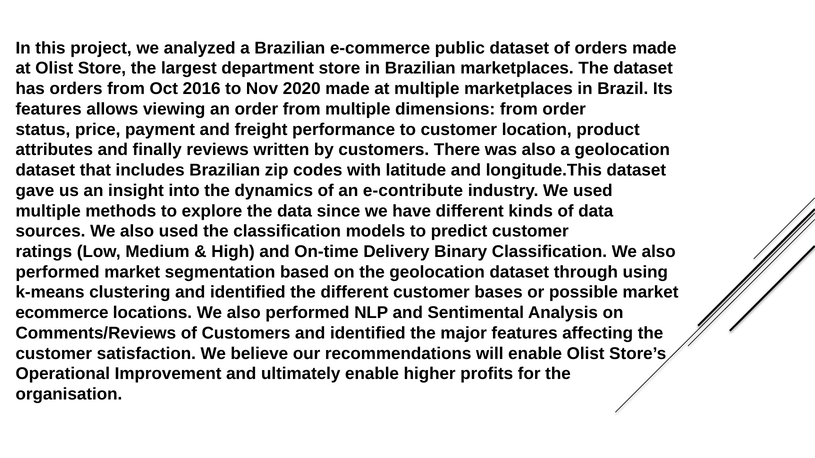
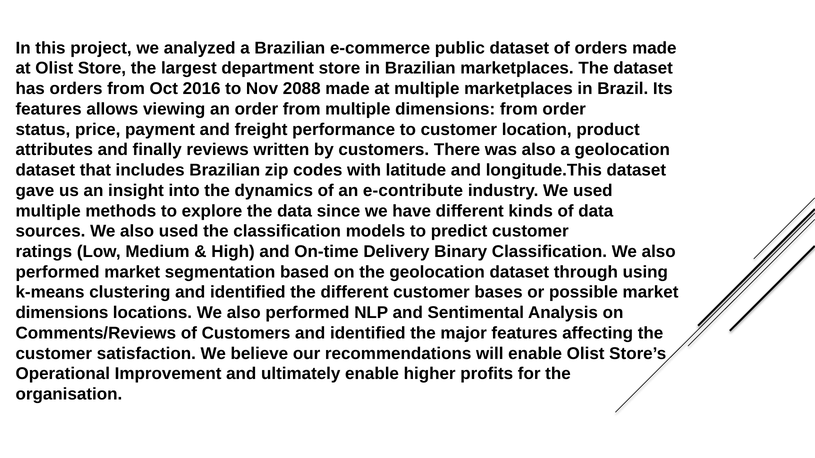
2020: 2020 -> 2088 (302, 89)
ecommerce: ecommerce -> dimensions (62, 313)
